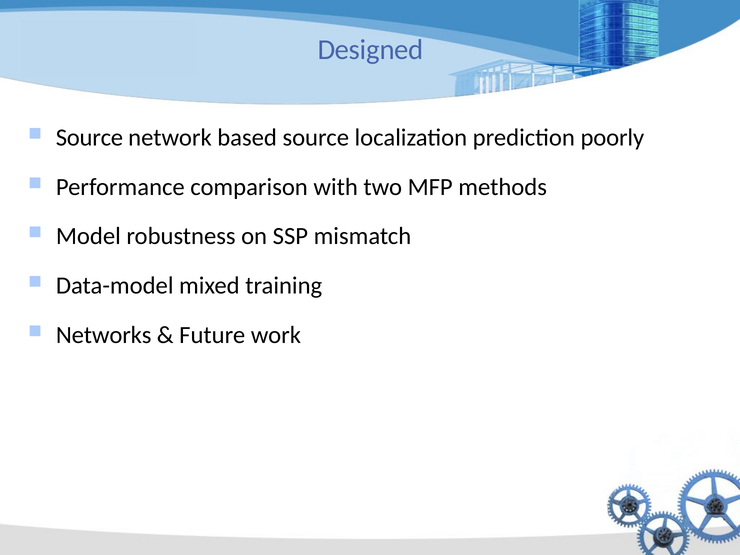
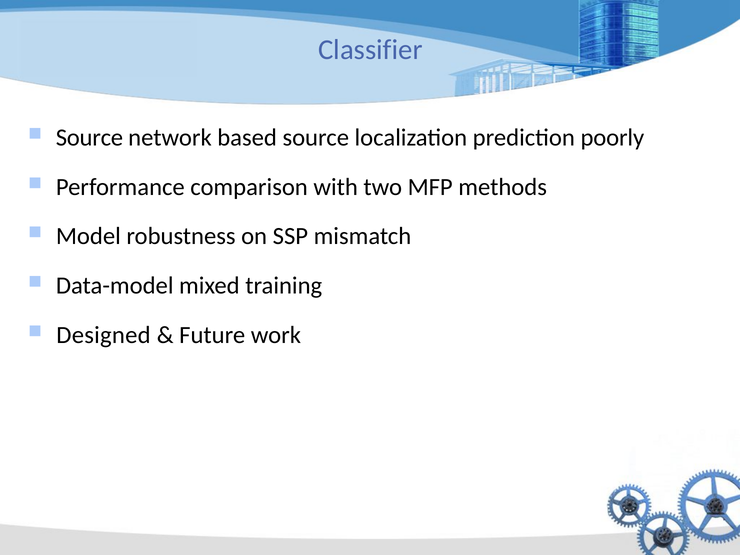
Designed: Designed -> Classifier (370, 50)
Networks: Networks -> Designed (103, 335)
